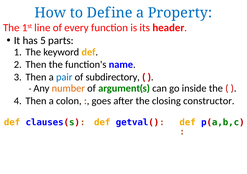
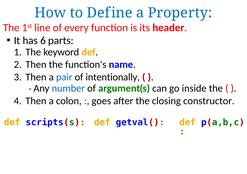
5: 5 -> 6 (43, 41)
subdirectory: subdirectory -> intentionally (113, 77)
number colour: orange -> blue (68, 88)
clauses: clauses -> scripts (45, 122)
